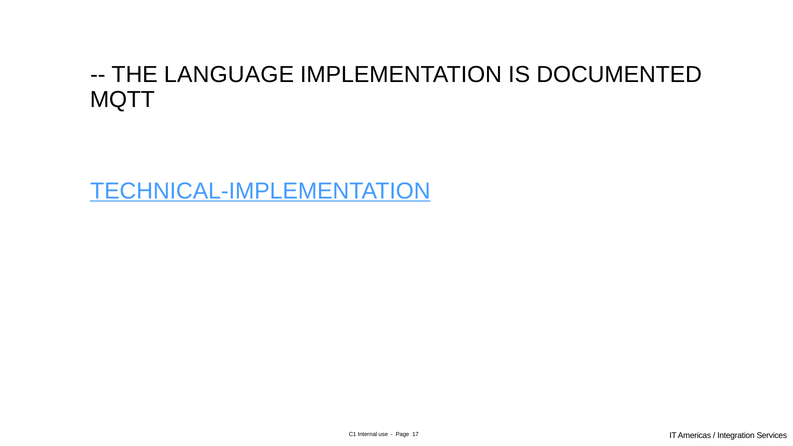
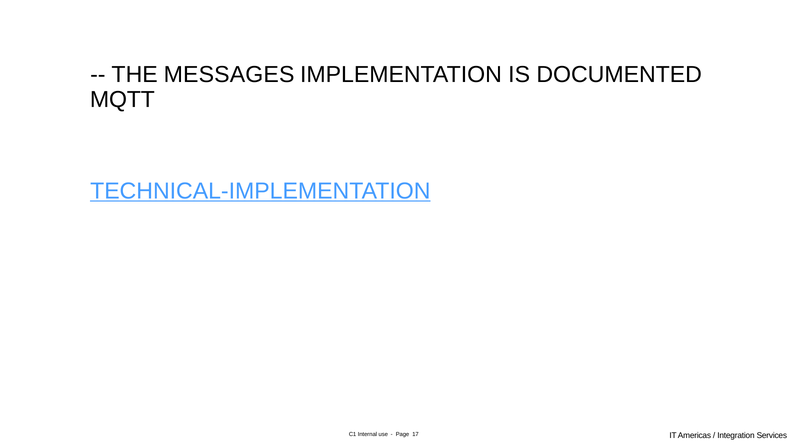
LANGUAGE: LANGUAGE -> MESSAGES (229, 75)
